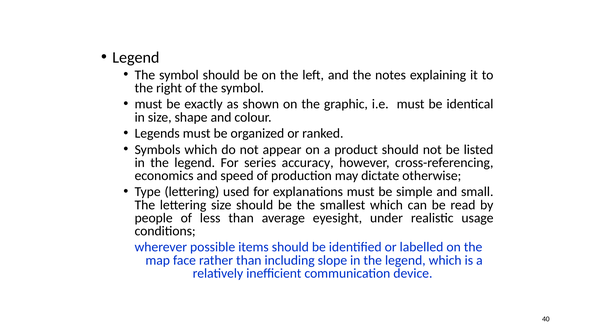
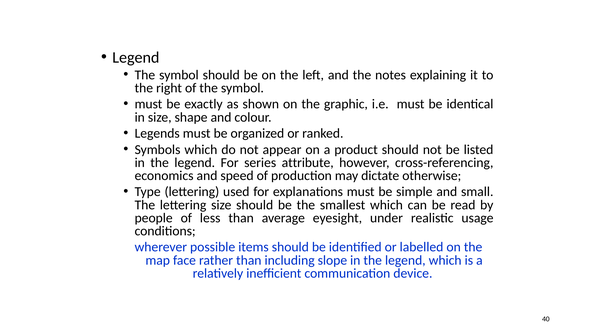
accuracy: accuracy -> attribute (308, 163)
